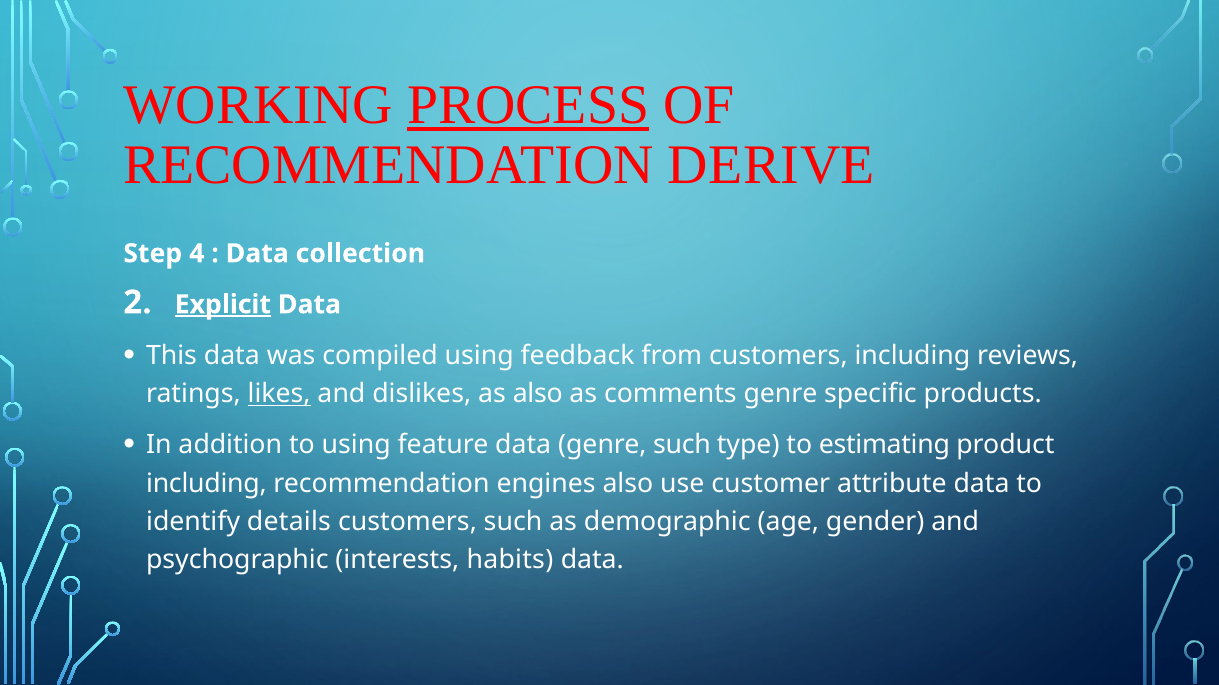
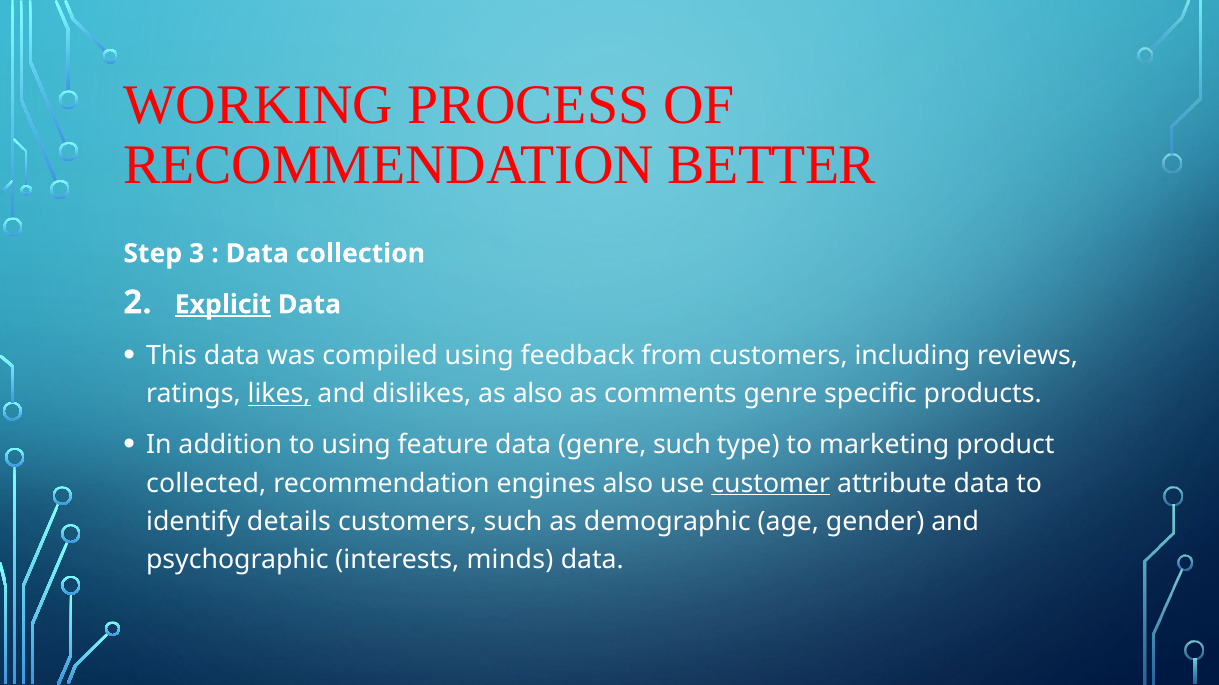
PROCESS underline: present -> none (528, 105)
DERIVE: DERIVE -> BETTER (772, 166)
4: 4 -> 3 (197, 254)
estimating: estimating -> marketing (884, 445)
including: including -> collected (206, 484)
customer underline: none -> present (771, 484)
habits: habits -> minds (510, 560)
